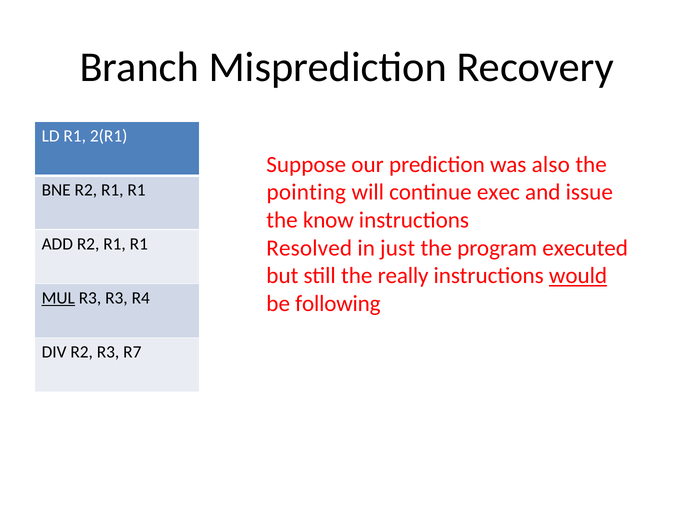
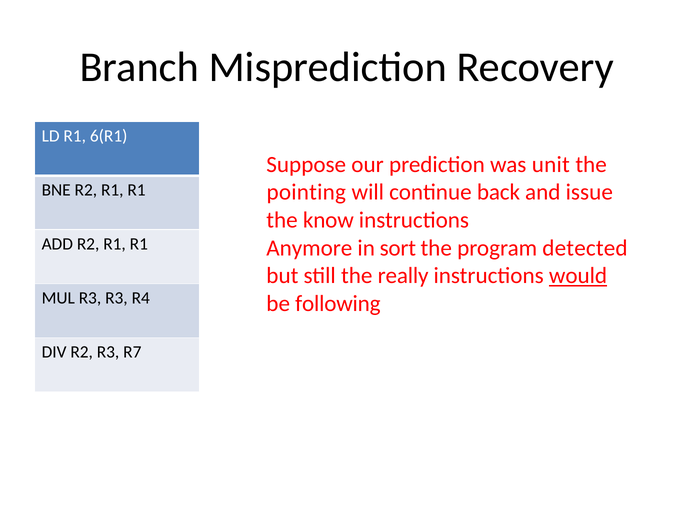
2(R1: 2(R1 -> 6(R1 (109, 136)
also: also -> unit (551, 164)
exec: exec -> back (498, 192)
Resolved: Resolved -> Anymore (309, 248)
just: just -> sort (398, 248)
executed: executed -> detected (585, 248)
MUL underline: present -> none (58, 298)
